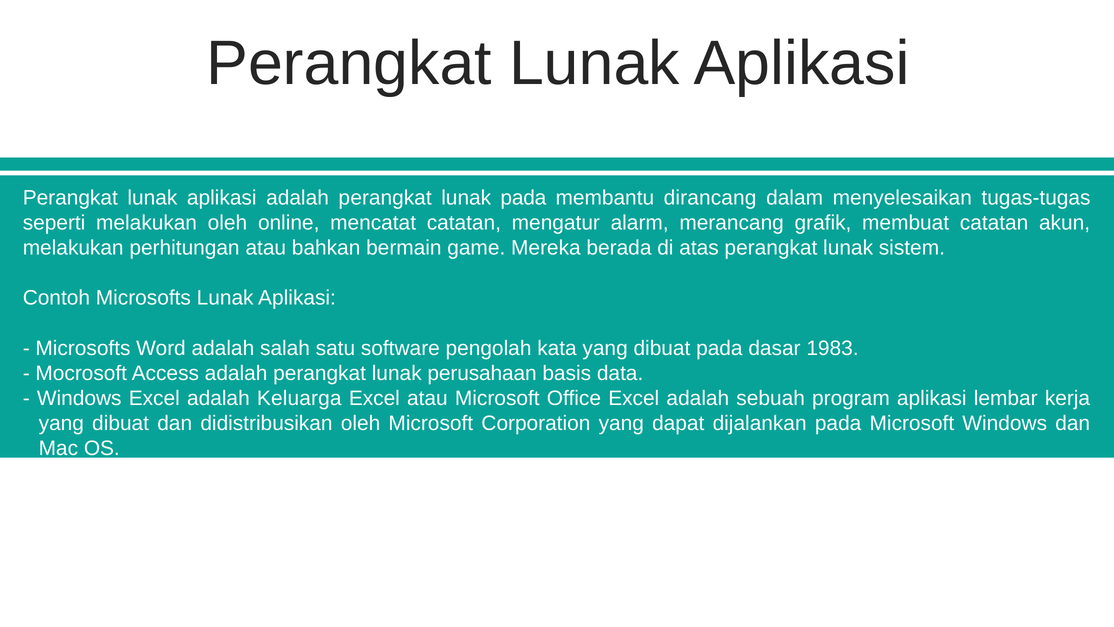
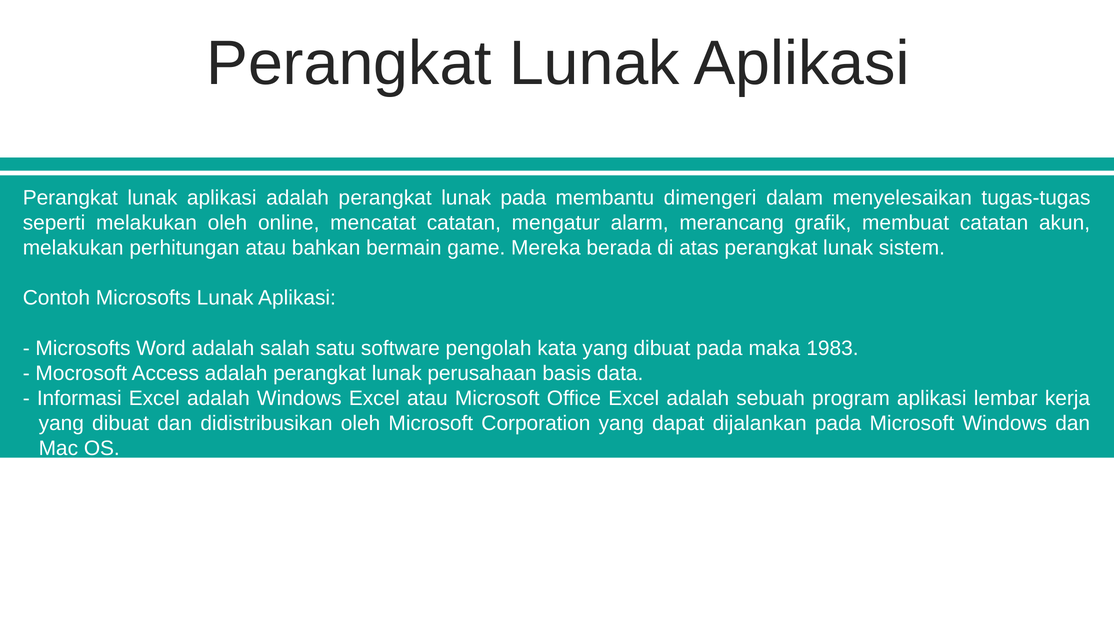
dirancang: dirancang -> dimengeri (710, 198)
dasar: dasar -> maka (774, 348)
Windows: Windows -> Informasi (79, 398)
adalah Keluarga: Keluarga -> Windows (299, 398)
